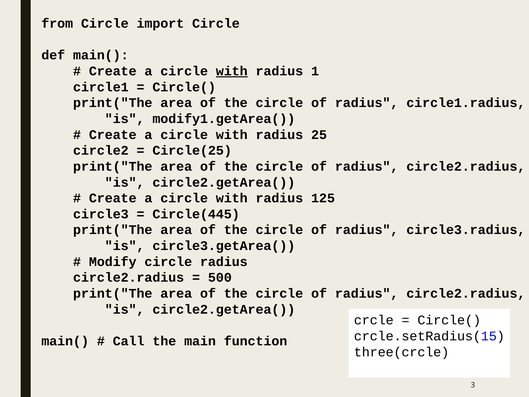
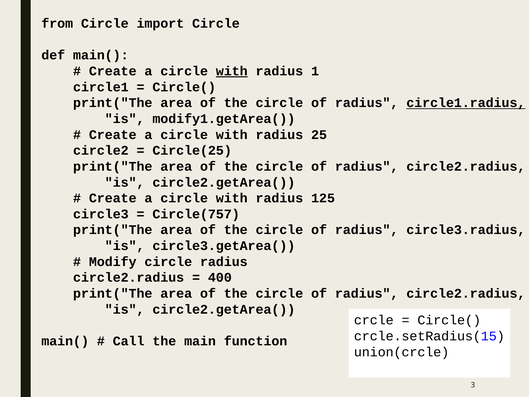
circle1.radius underline: none -> present (466, 103)
Circle(445: Circle(445 -> Circle(757 (196, 214)
500: 500 -> 400 (220, 277)
three(crcle: three(crcle -> union(crcle (402, 352)
